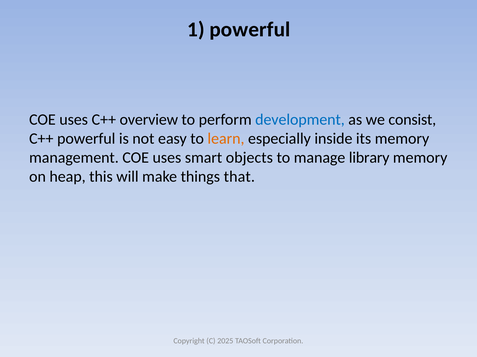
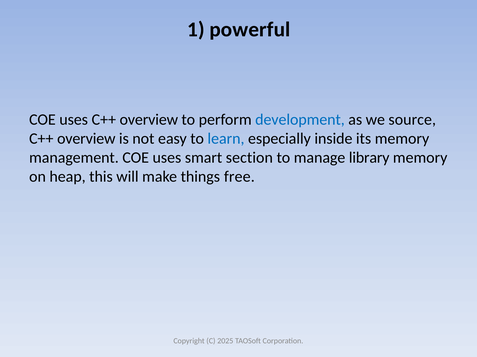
consist: consist -> source (412, 120)
powerful: powerful -> overview (86, 139)
learn colour: orange -> blue (226, 139)
objects: objects -> section (249, 158)
that: that -> free (239, 177)
